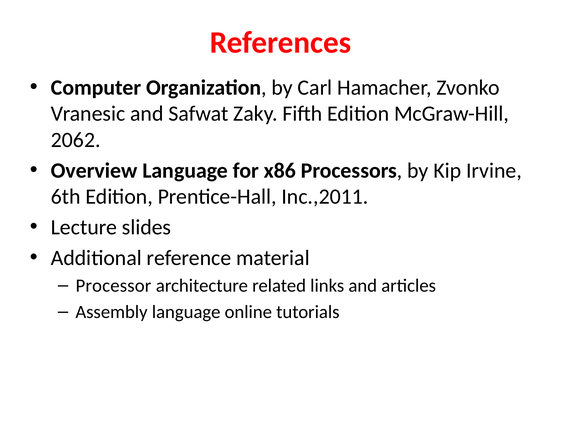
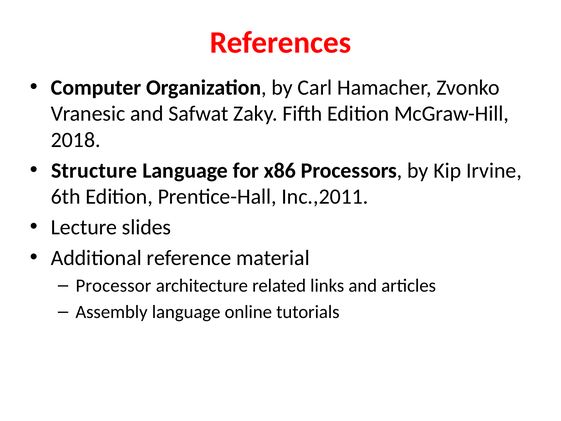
2062: 2062 -> 2018 (76, 140)
Overview: Overview -> Structure (94, 170)
